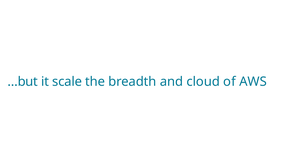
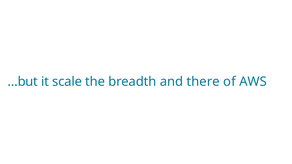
cloud: cloud -> there (203, 82)
